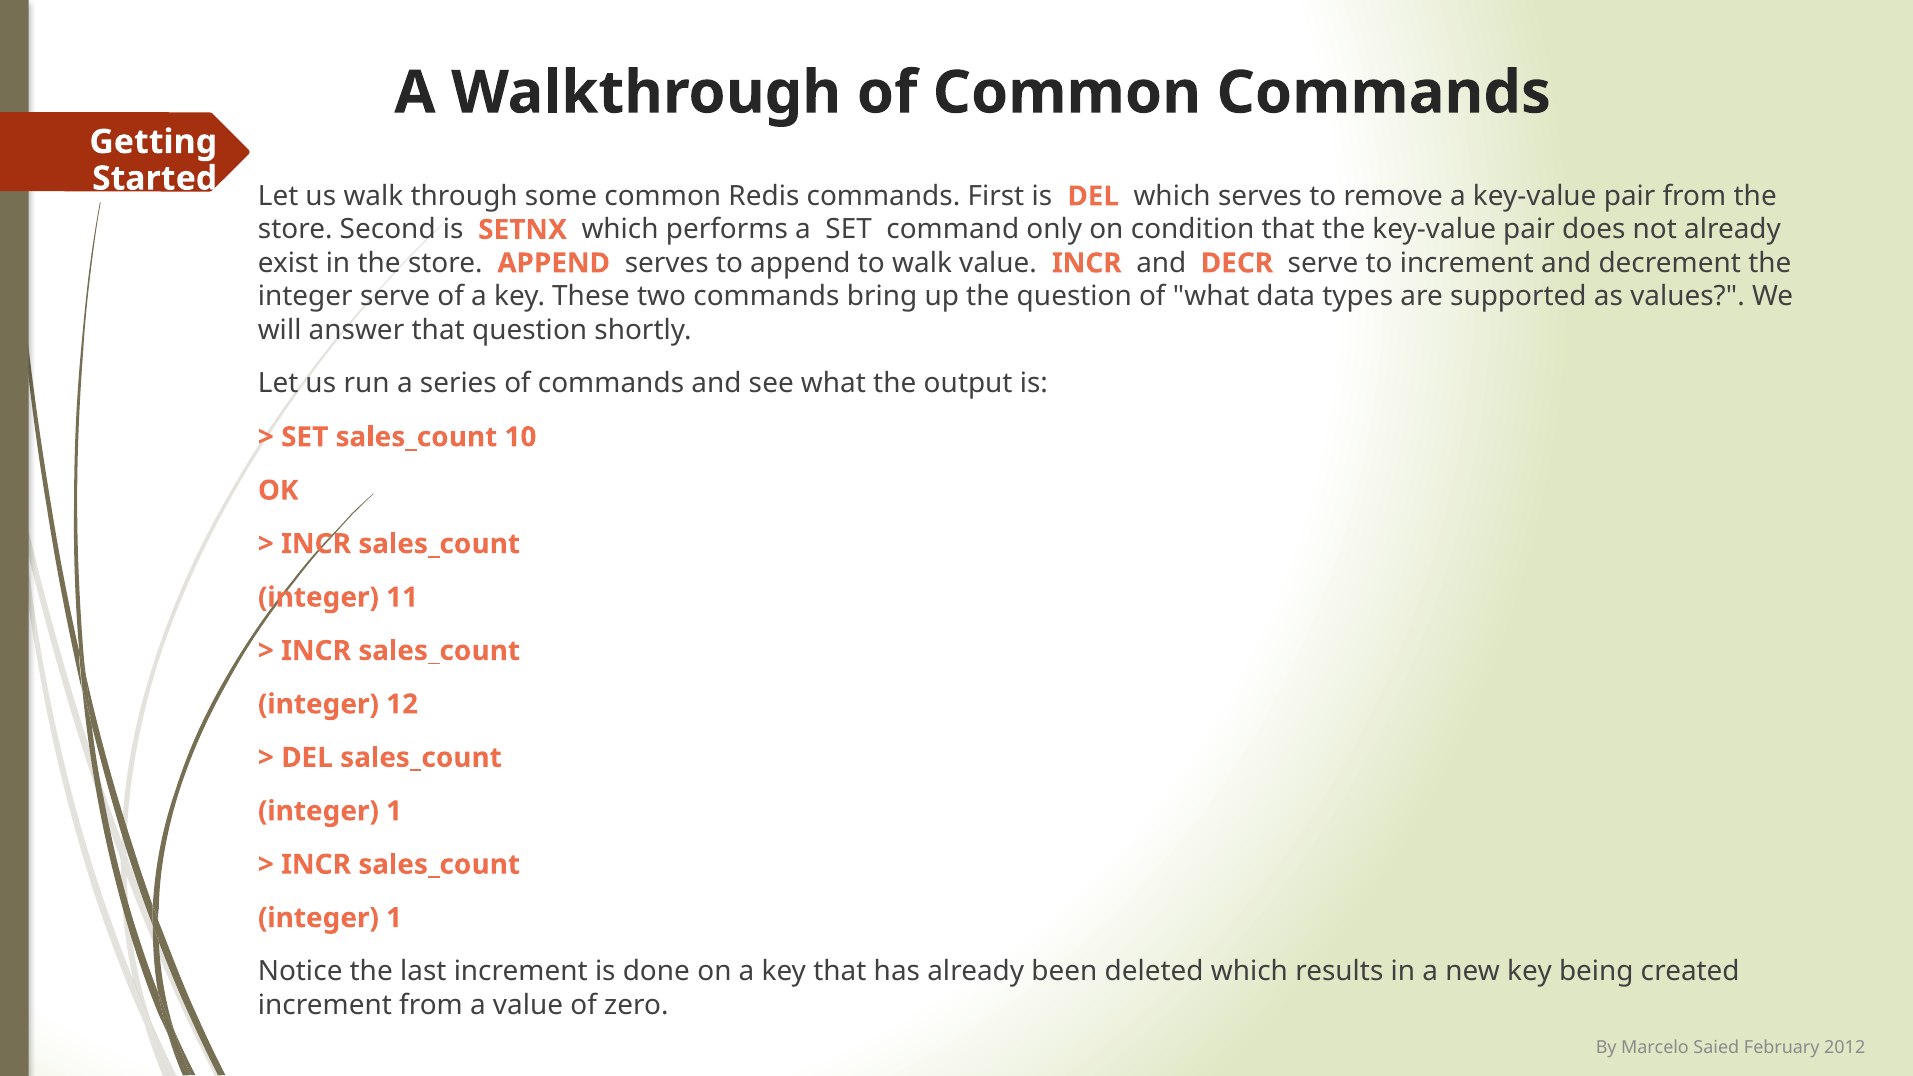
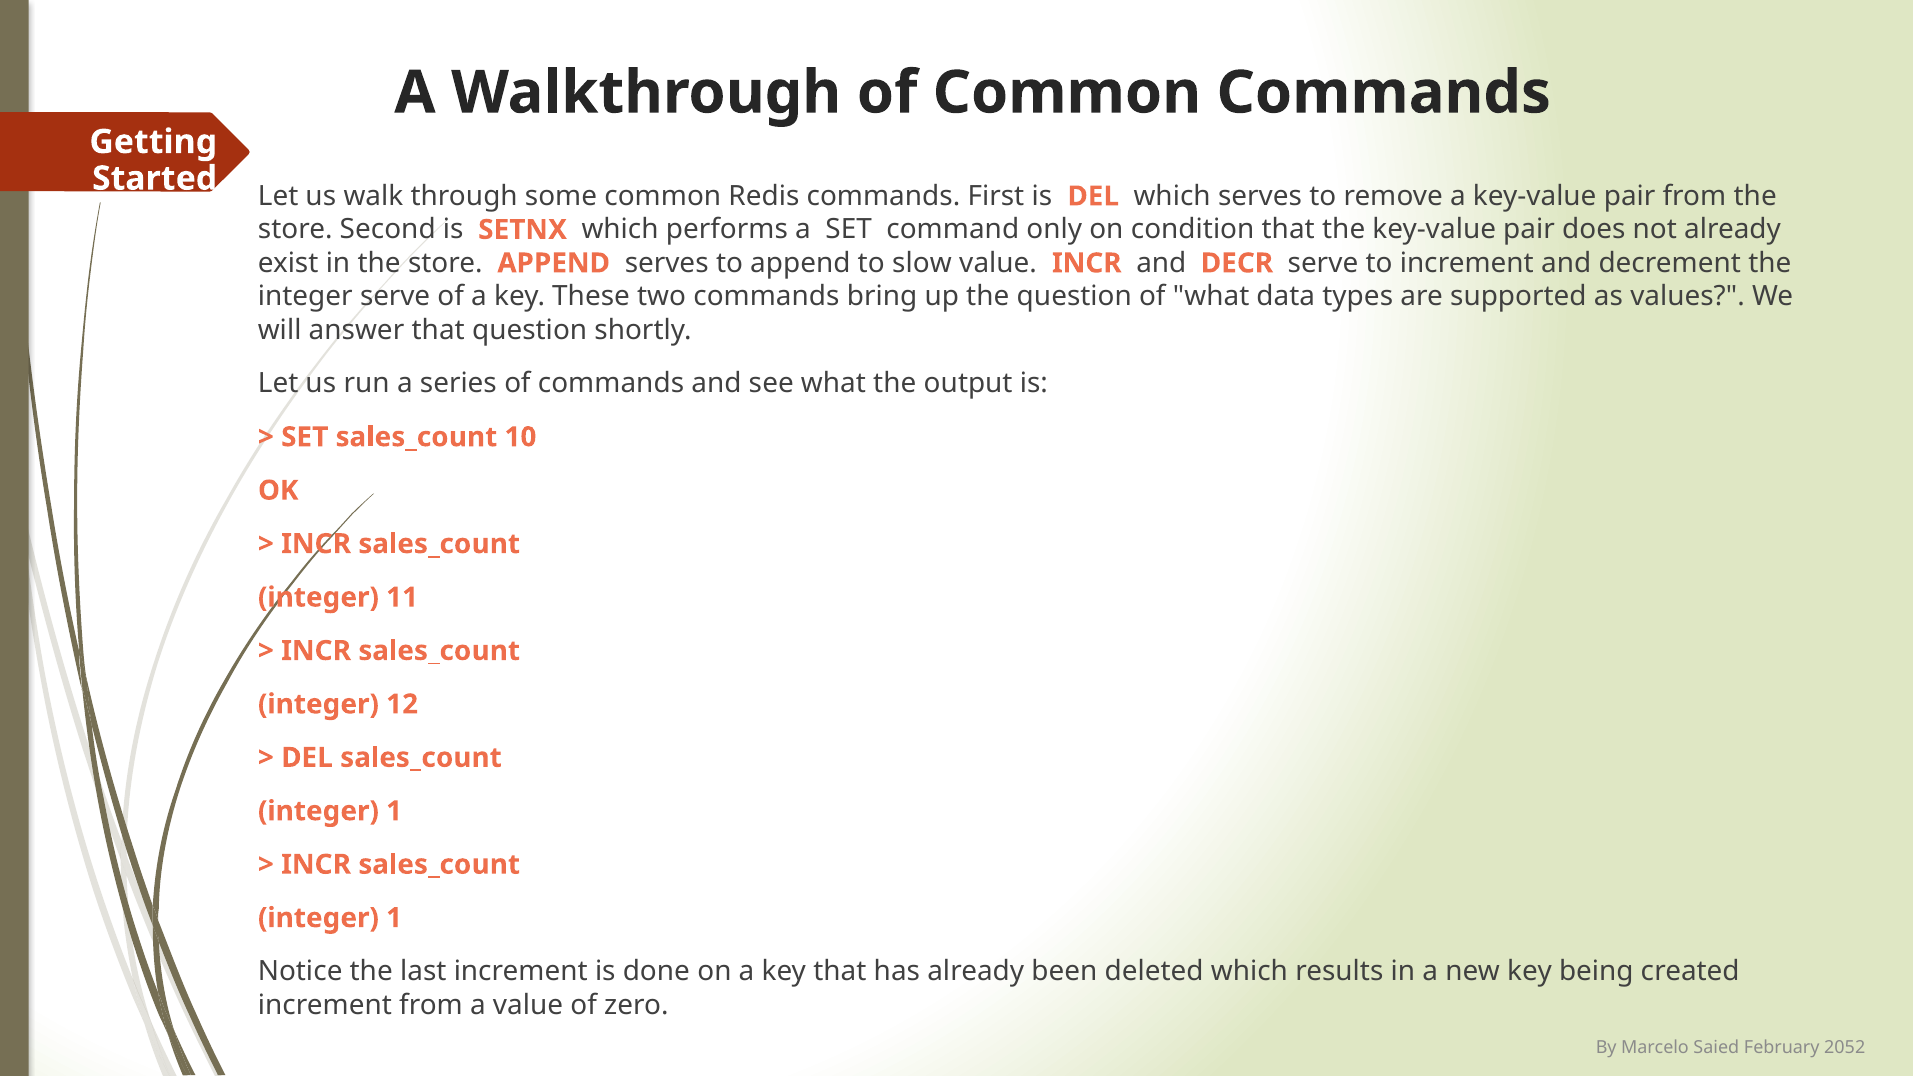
to walk: walk -> slow (922, 263)
2012: 2012 -> 2052 (1845, 1047)
